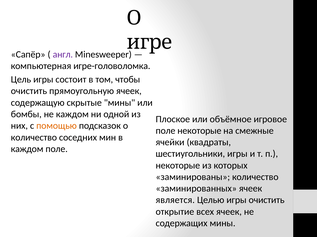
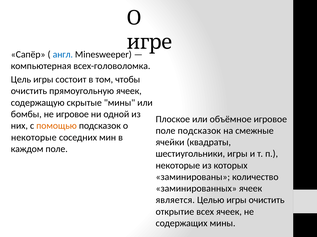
англ colour: purple -> blue (63, 55)
игре-головоломка: игре-головоломка -> всех-головоломка (112, 66)
не каждом: каждом -> игровое (72, 115)
поле некоторые: некоторые -> подсказок (199, 131)
количество: количество -> некоторые (34, 138)
